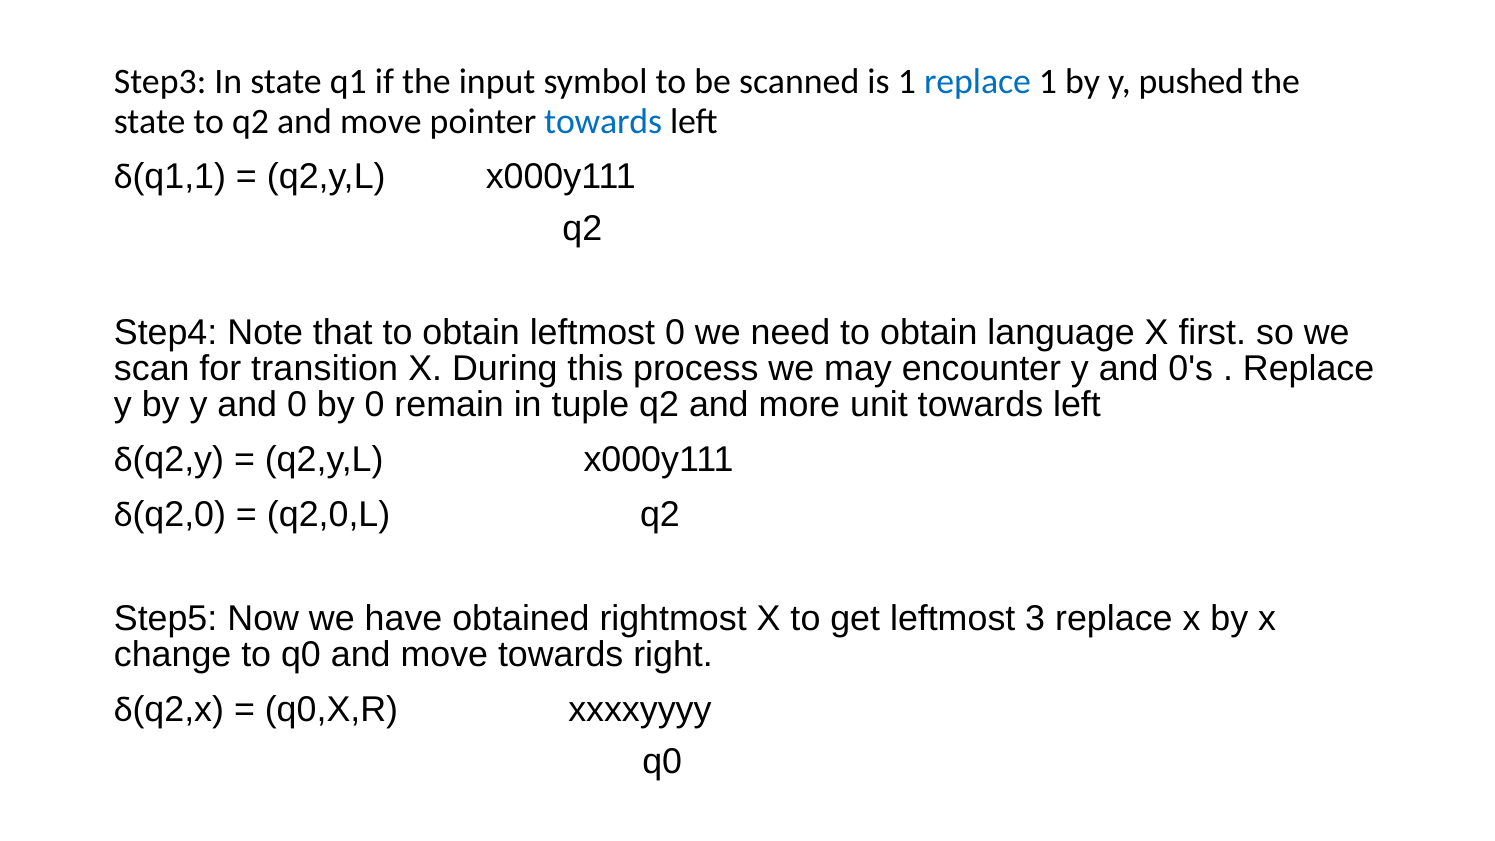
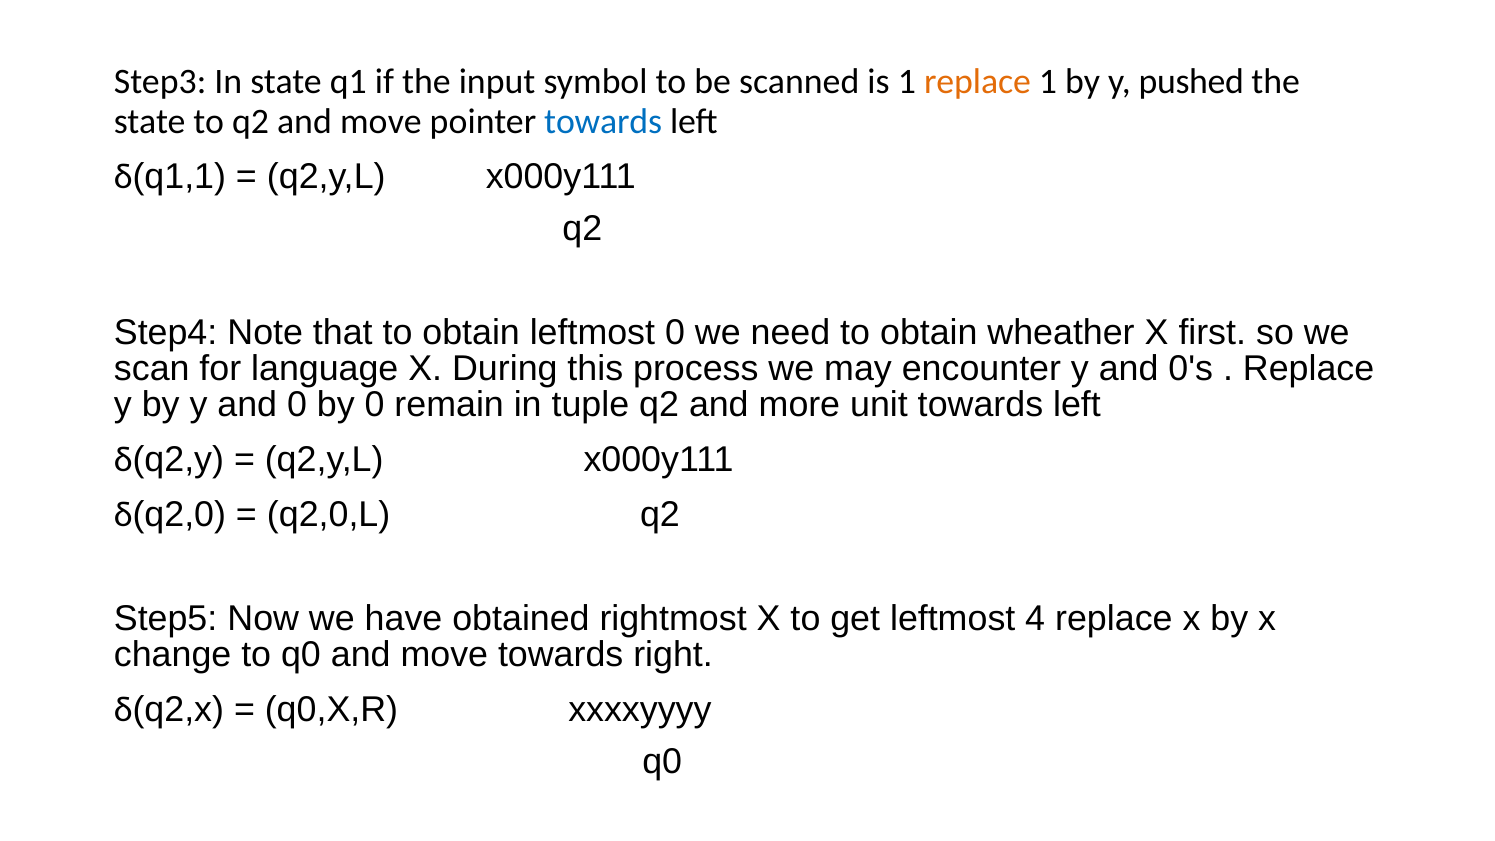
replace colour: blue -> orange (978, 82)
language: language -> wheather (1061, 332)
transition: transition -> language (325, 369)
3: 3 -> 4 (1035, 619)
